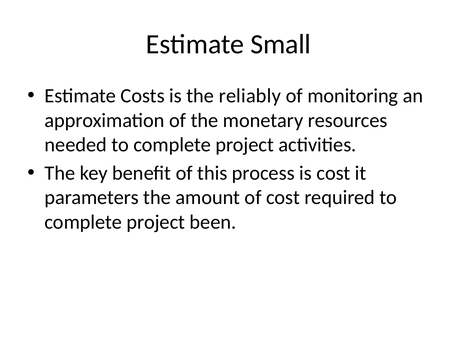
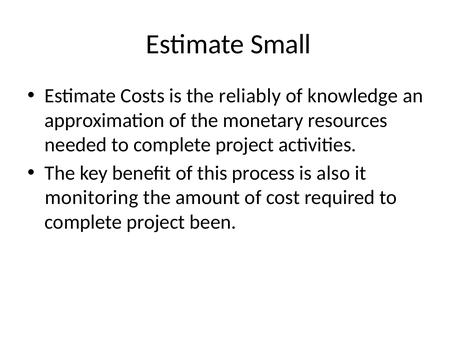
monitoring: monitoring -> knowledge (353, 96)
is cost: cost -> also (333, 173)
parameters: parameters -> monitoring (91, 197)
